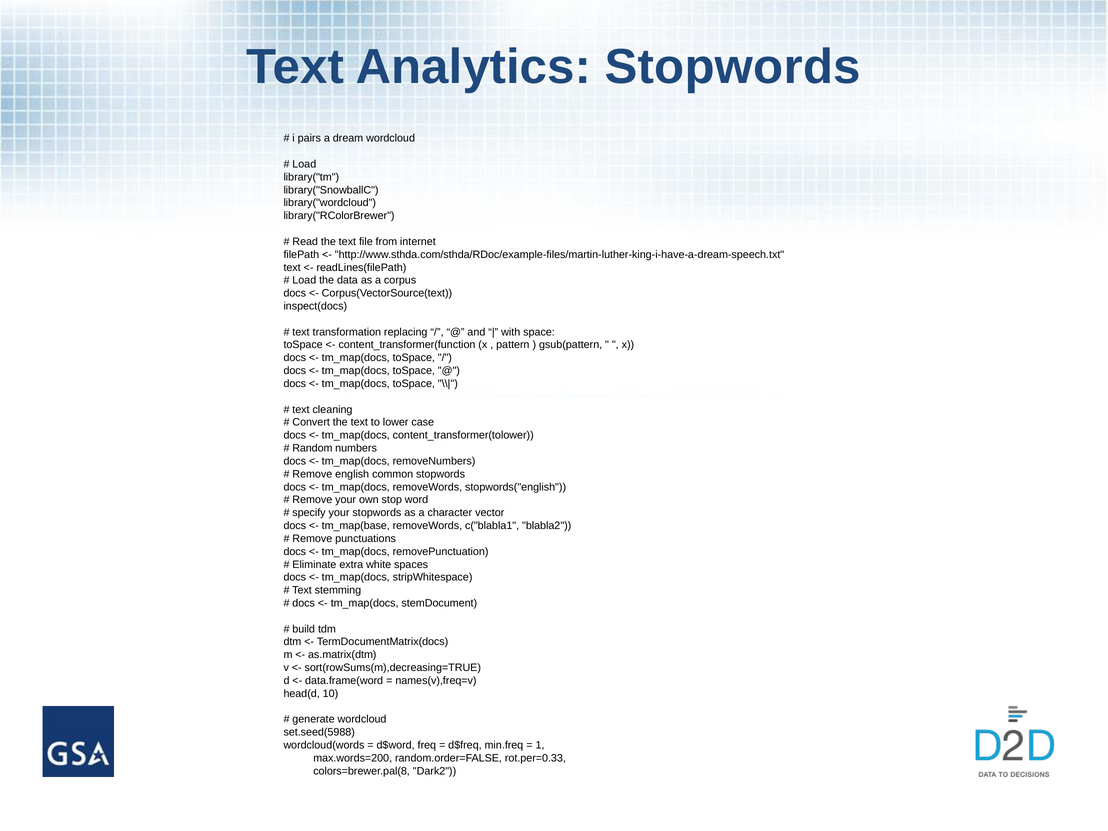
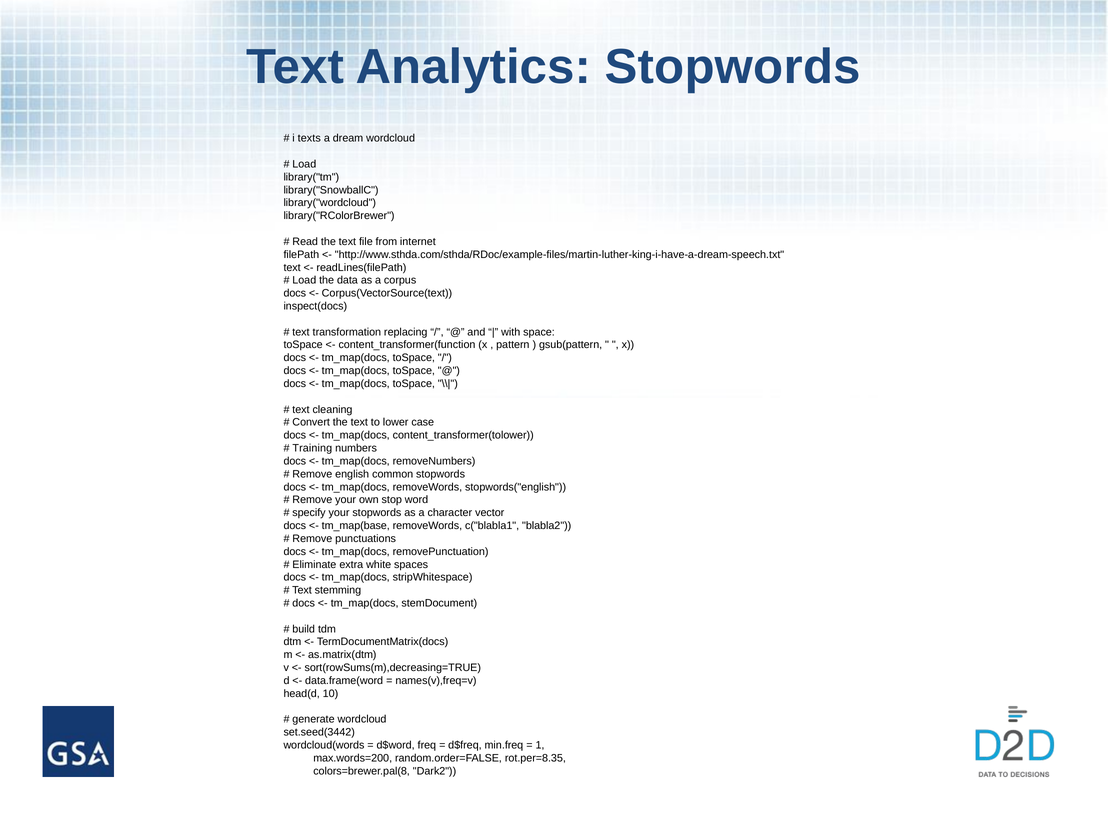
pairs: pairs -> texts (309, 138)
Random: Random -> Training (312, 448)
set.seed(5988: set.seed(5988 -> set.seed(3442 (319, 732)
rot.per=0.33: rot.per=0.33 -> rot.per=8.35 (535, 758)
